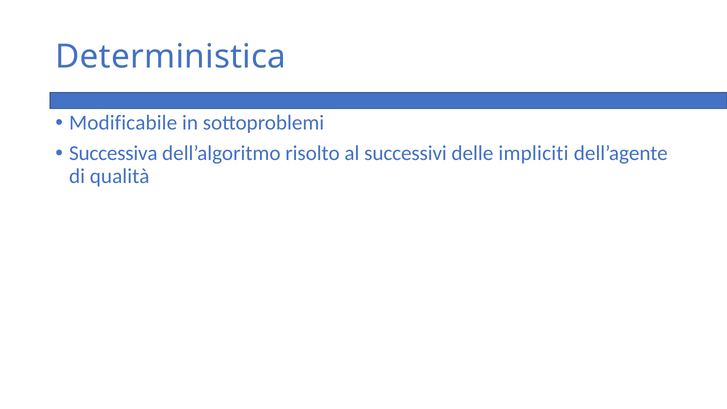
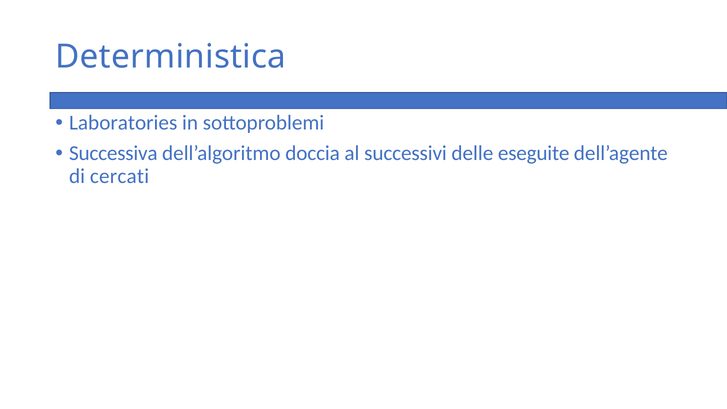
Modificabile: Modificabile -> Laboratories (123, 123)
risolto: risolto -> doccia (313, 153)
impliciti: impliciti -> eseguite (534, 153)
qualità: qualità -> cercati (120, 176)
